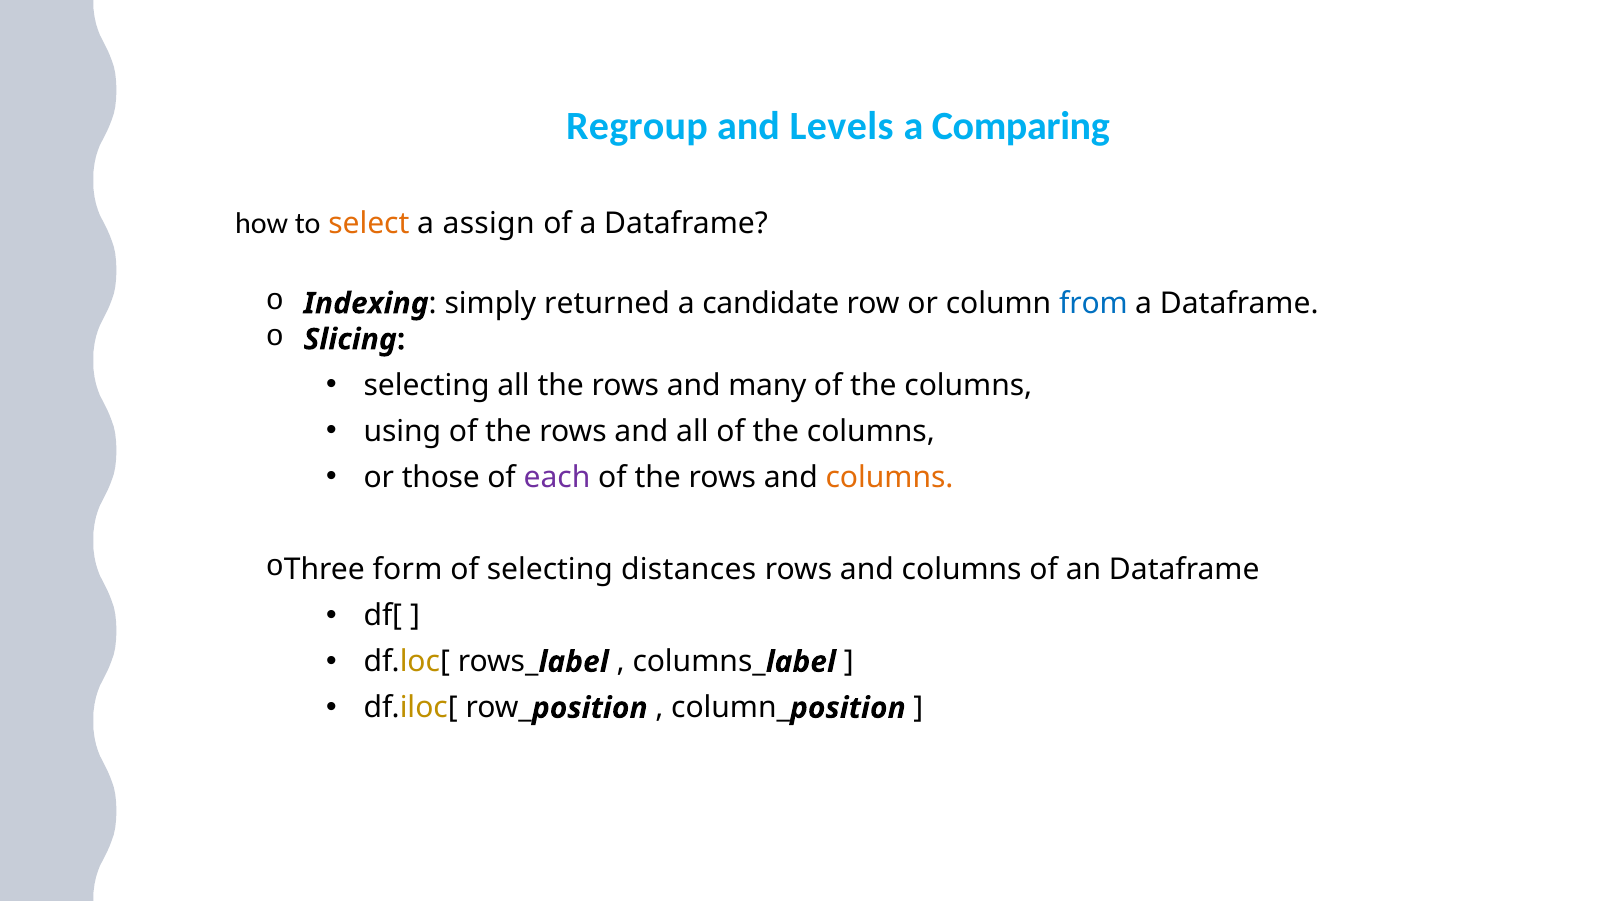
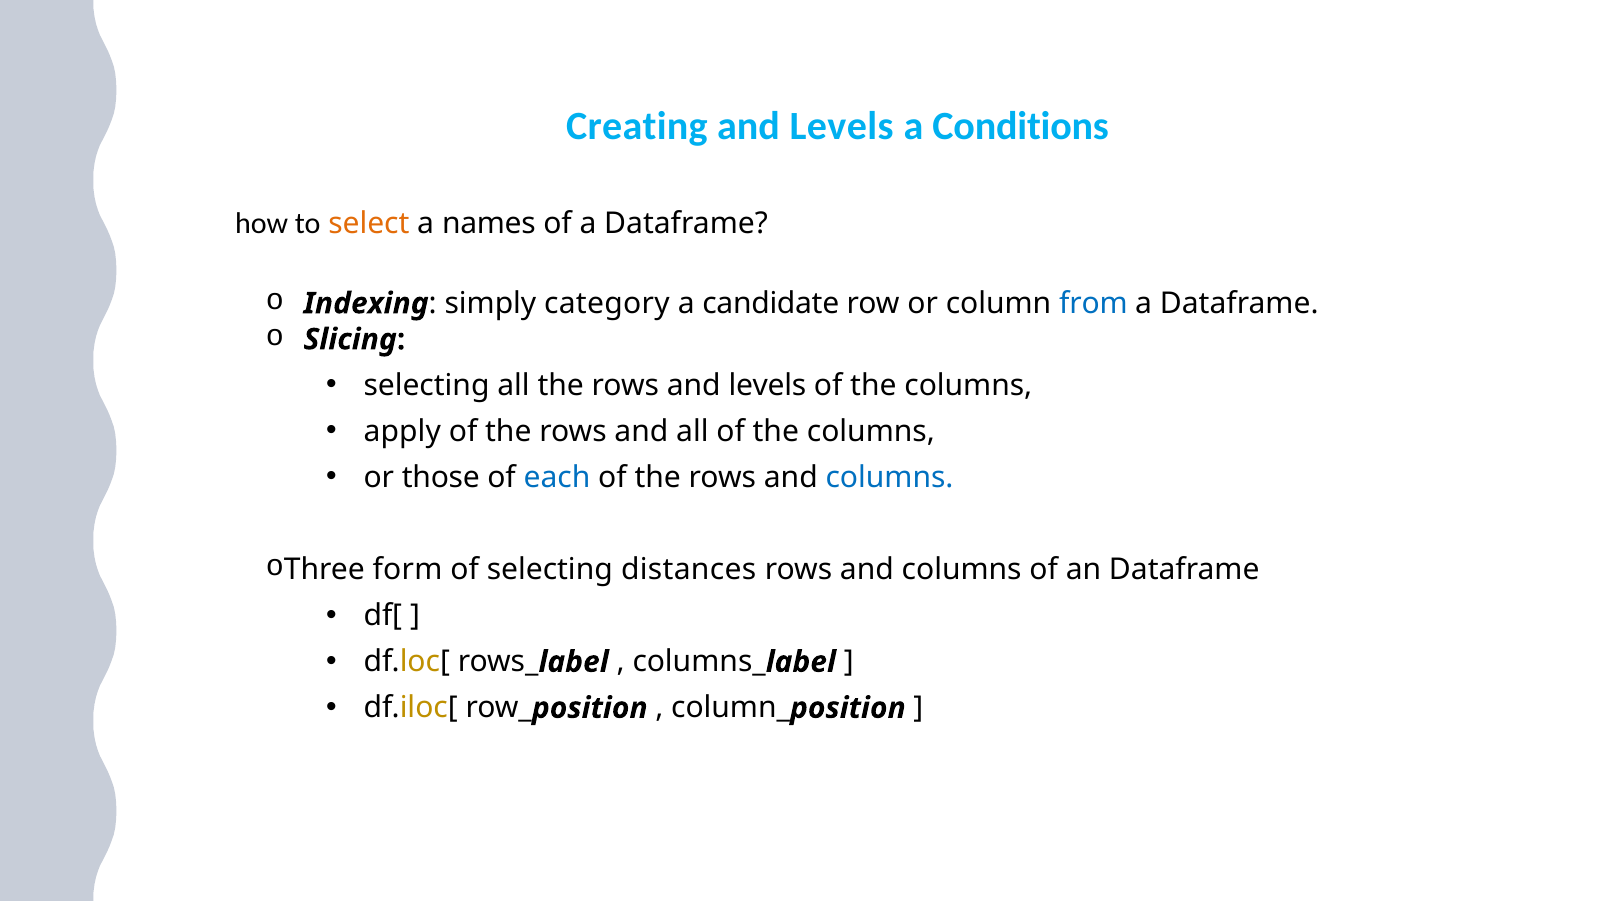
Regroup: Regroup -> Creating (637, 127)
Comparing: Comparing -> Conditions (1021, 127)
assign: assign -> names (489, 224)
returned: returned -> category (607, 304)
rows and many: many -> levels (767, 386)
using: using -> apply (402, 432)
each colour: purple -> blue (557, 478)
columns colour: orange -> blue (890, 478)
